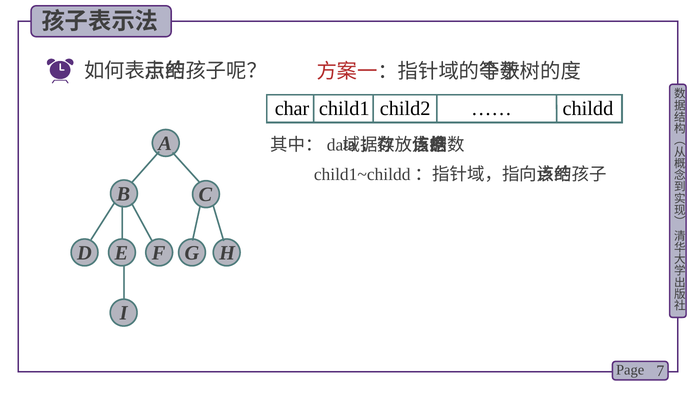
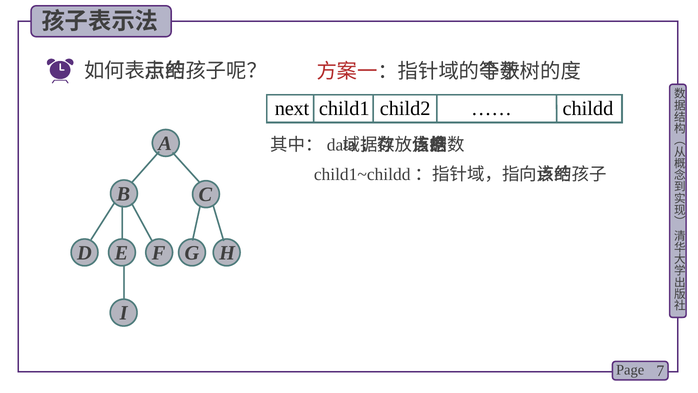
char: char -> next (292, 108)
